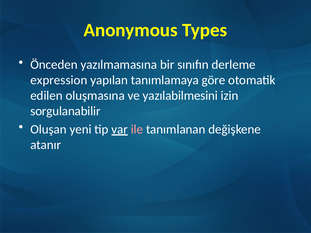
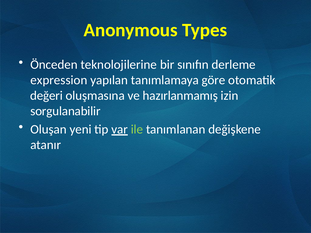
yazılmamasına: yazılmamasına -> teknolojilerine (119, 65)
edilen: edilen -> değeri (47, 96)
yazılabilmesini: yazılabilmesini -> hazırlanmamış (180, 96)
ile colour: pink -> light green (137, 129)
